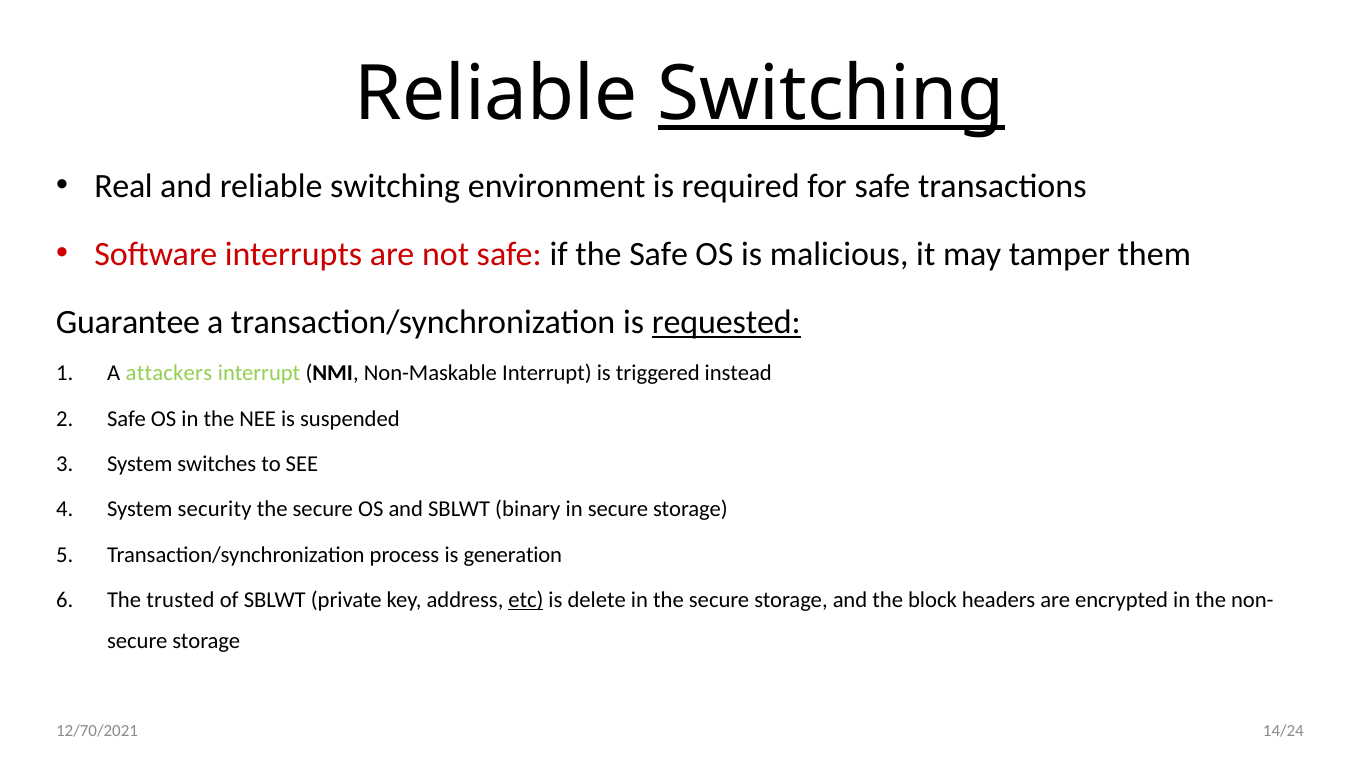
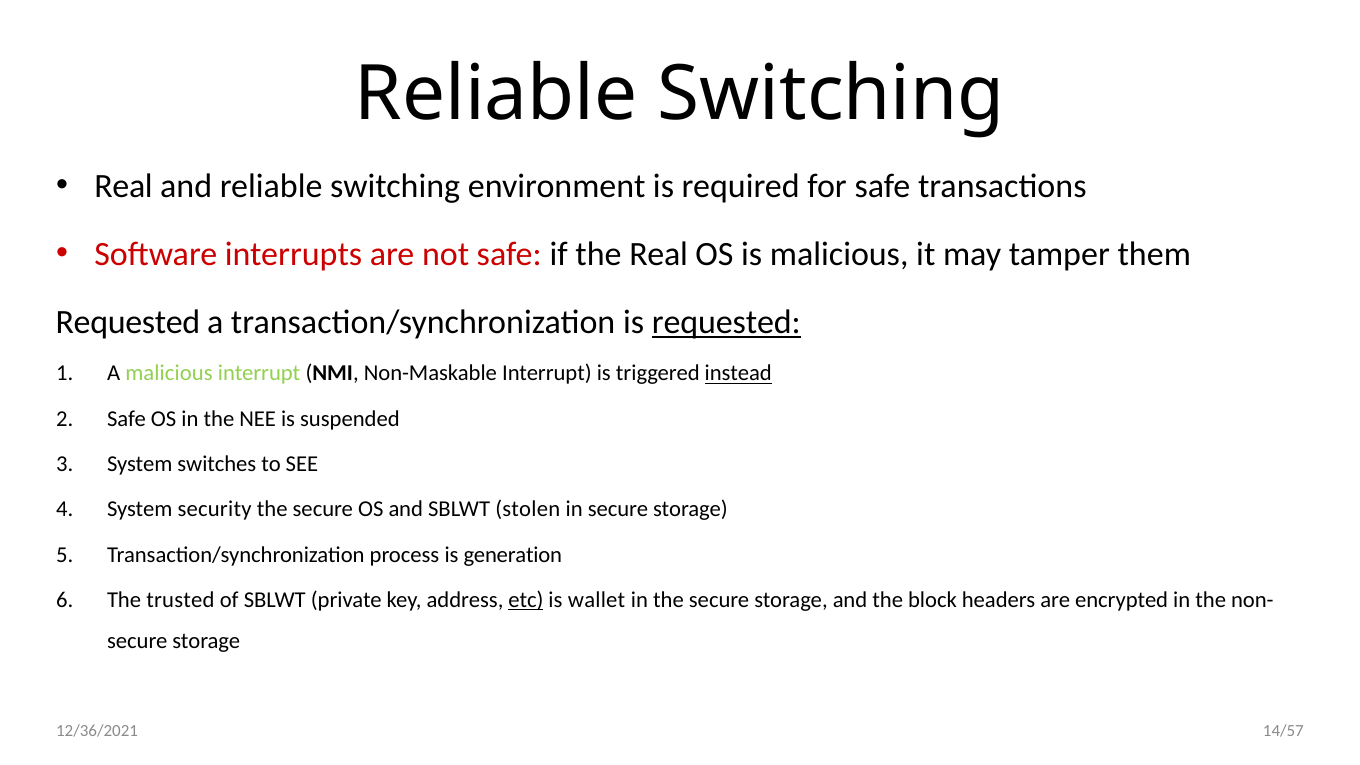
Switching underline: present -> none (831, 95)
the Safe: Safe -> Real (659, 254)
Guarantee: Guarantee -> Requested (128, 322)
A attackers: attackers -> malicious (169, 373)
instead underline: none -> present (738, 373)
binary: binary -> stolen (528, 509)
delete: delete -> wallet (597, 600)
12/70/2021: 12/70/2021 -> 12/36/2021 (97, 731)
14/24: 14/24 -> 14/57 (1283, 731)
